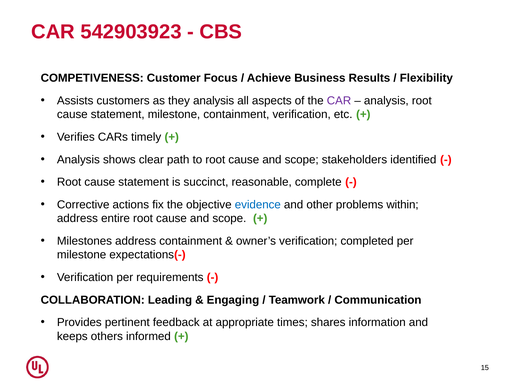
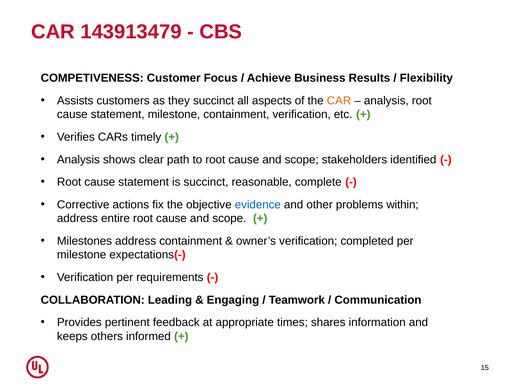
542903923: 542903923 -> 143913479 (131, 32)
they analysis: analysis -> succinct (214, 101)
CAR colour: purple -> orange (339, 101)
